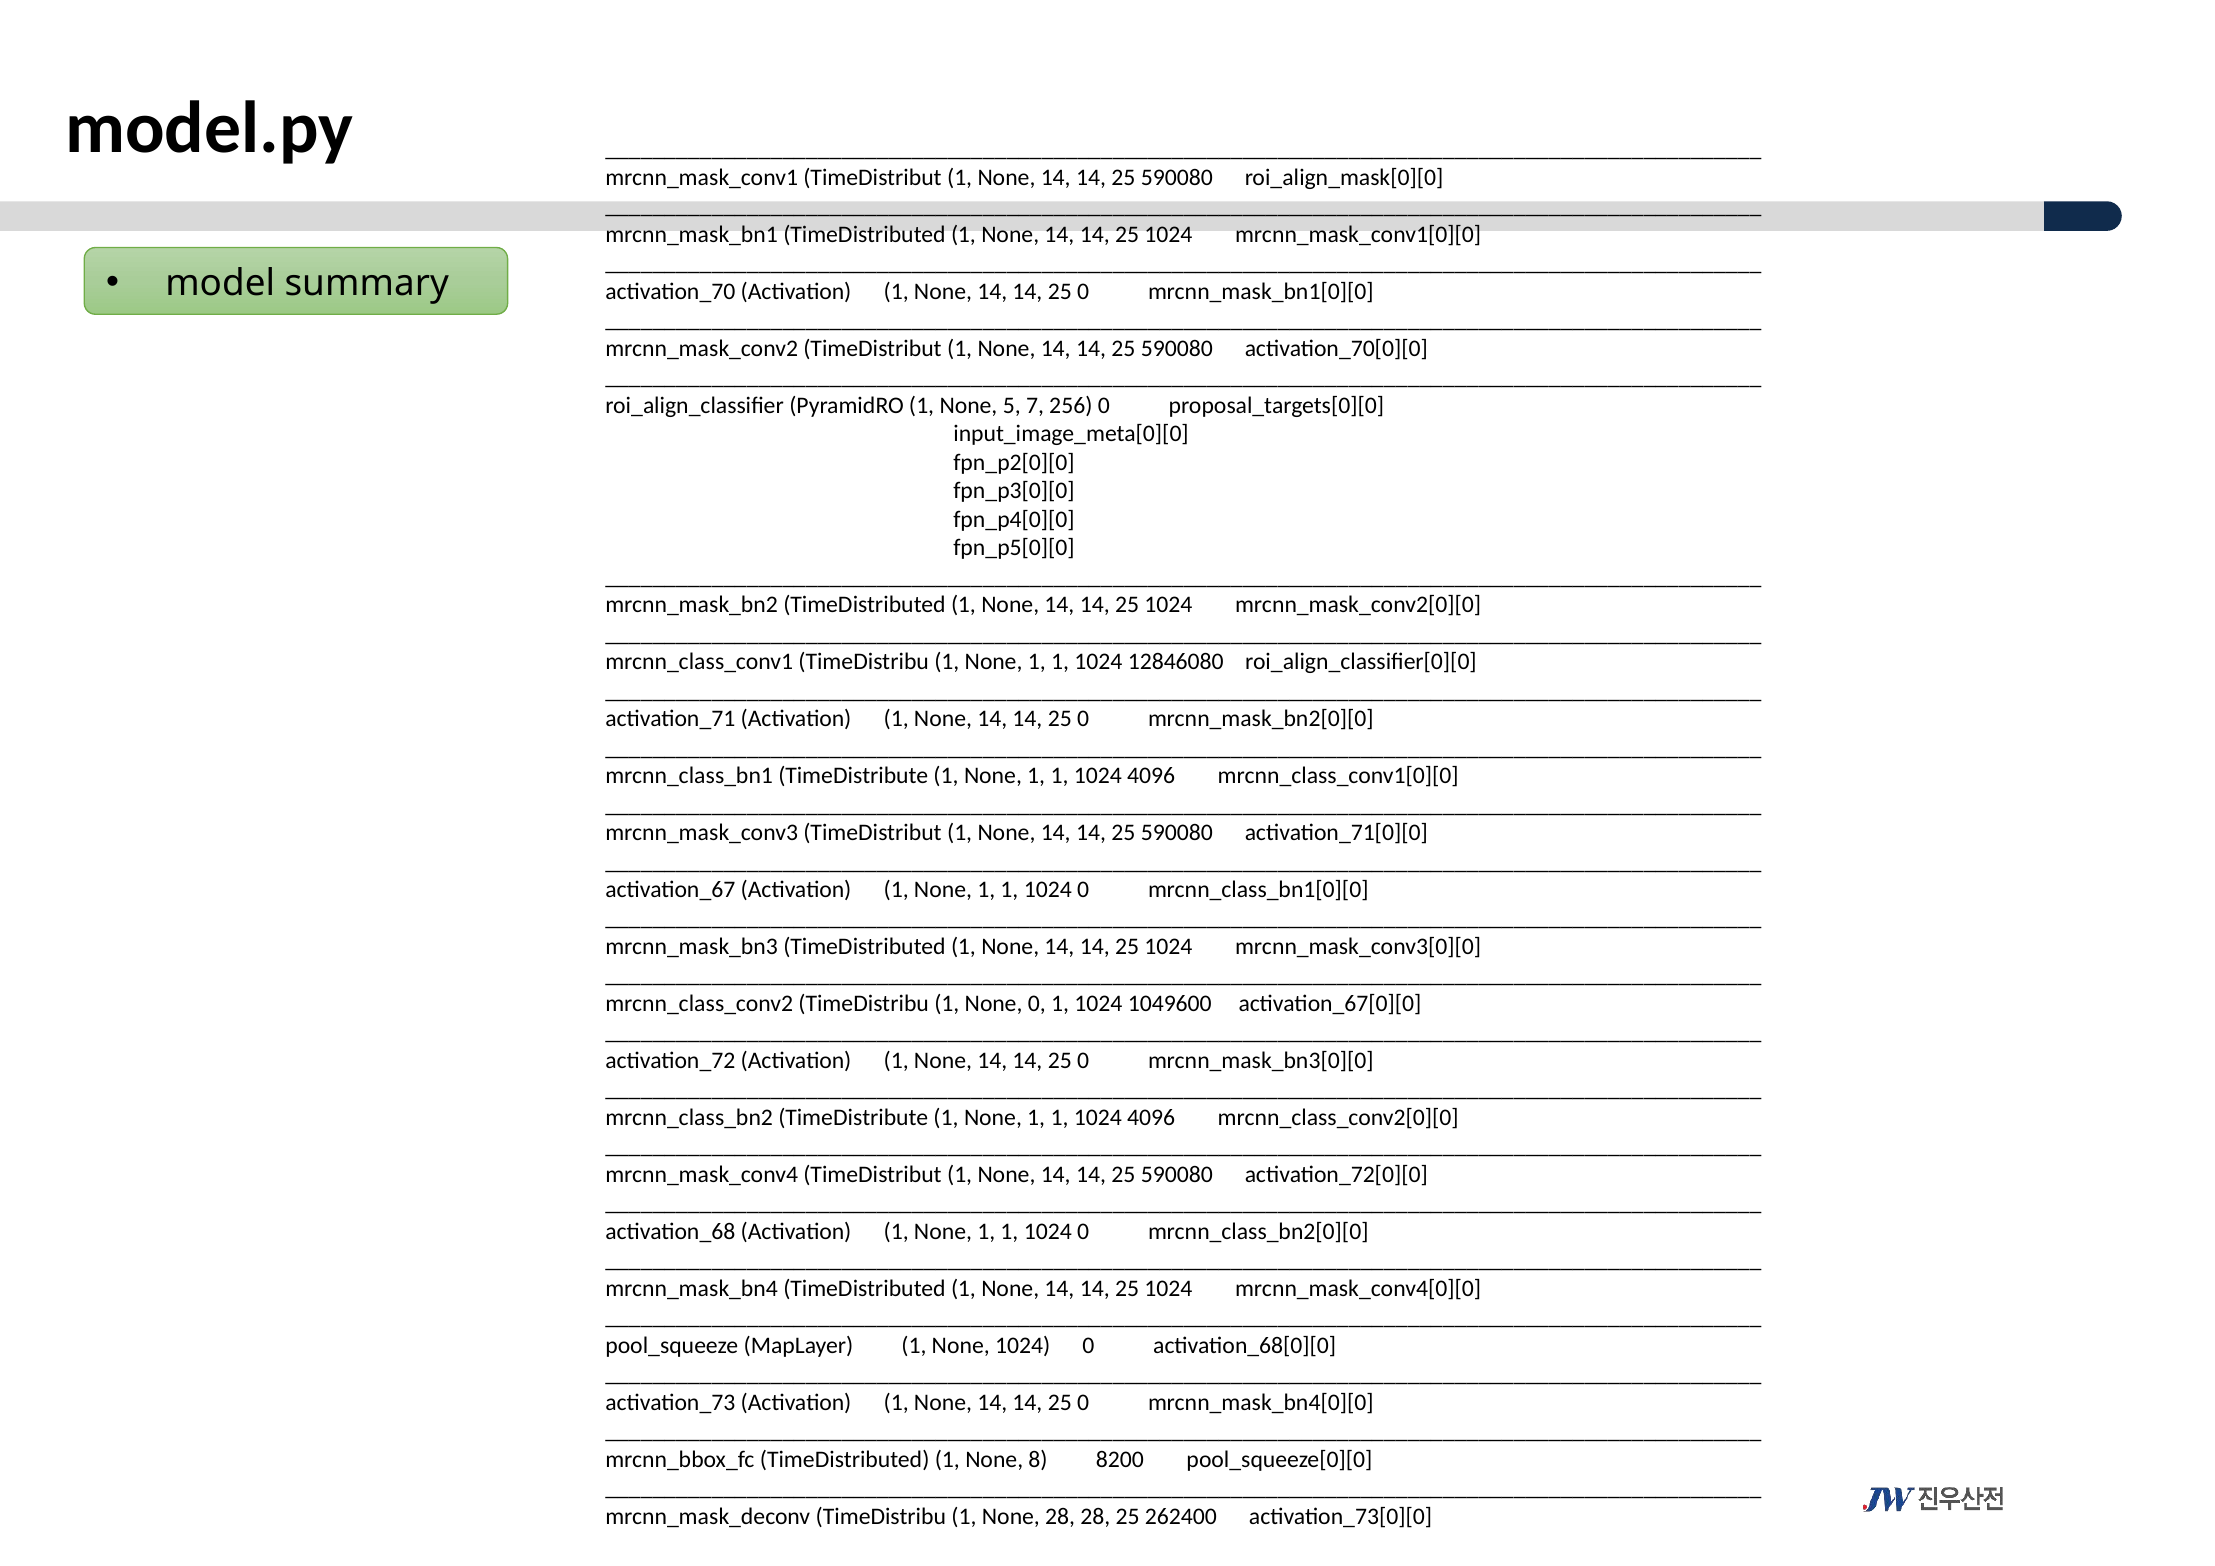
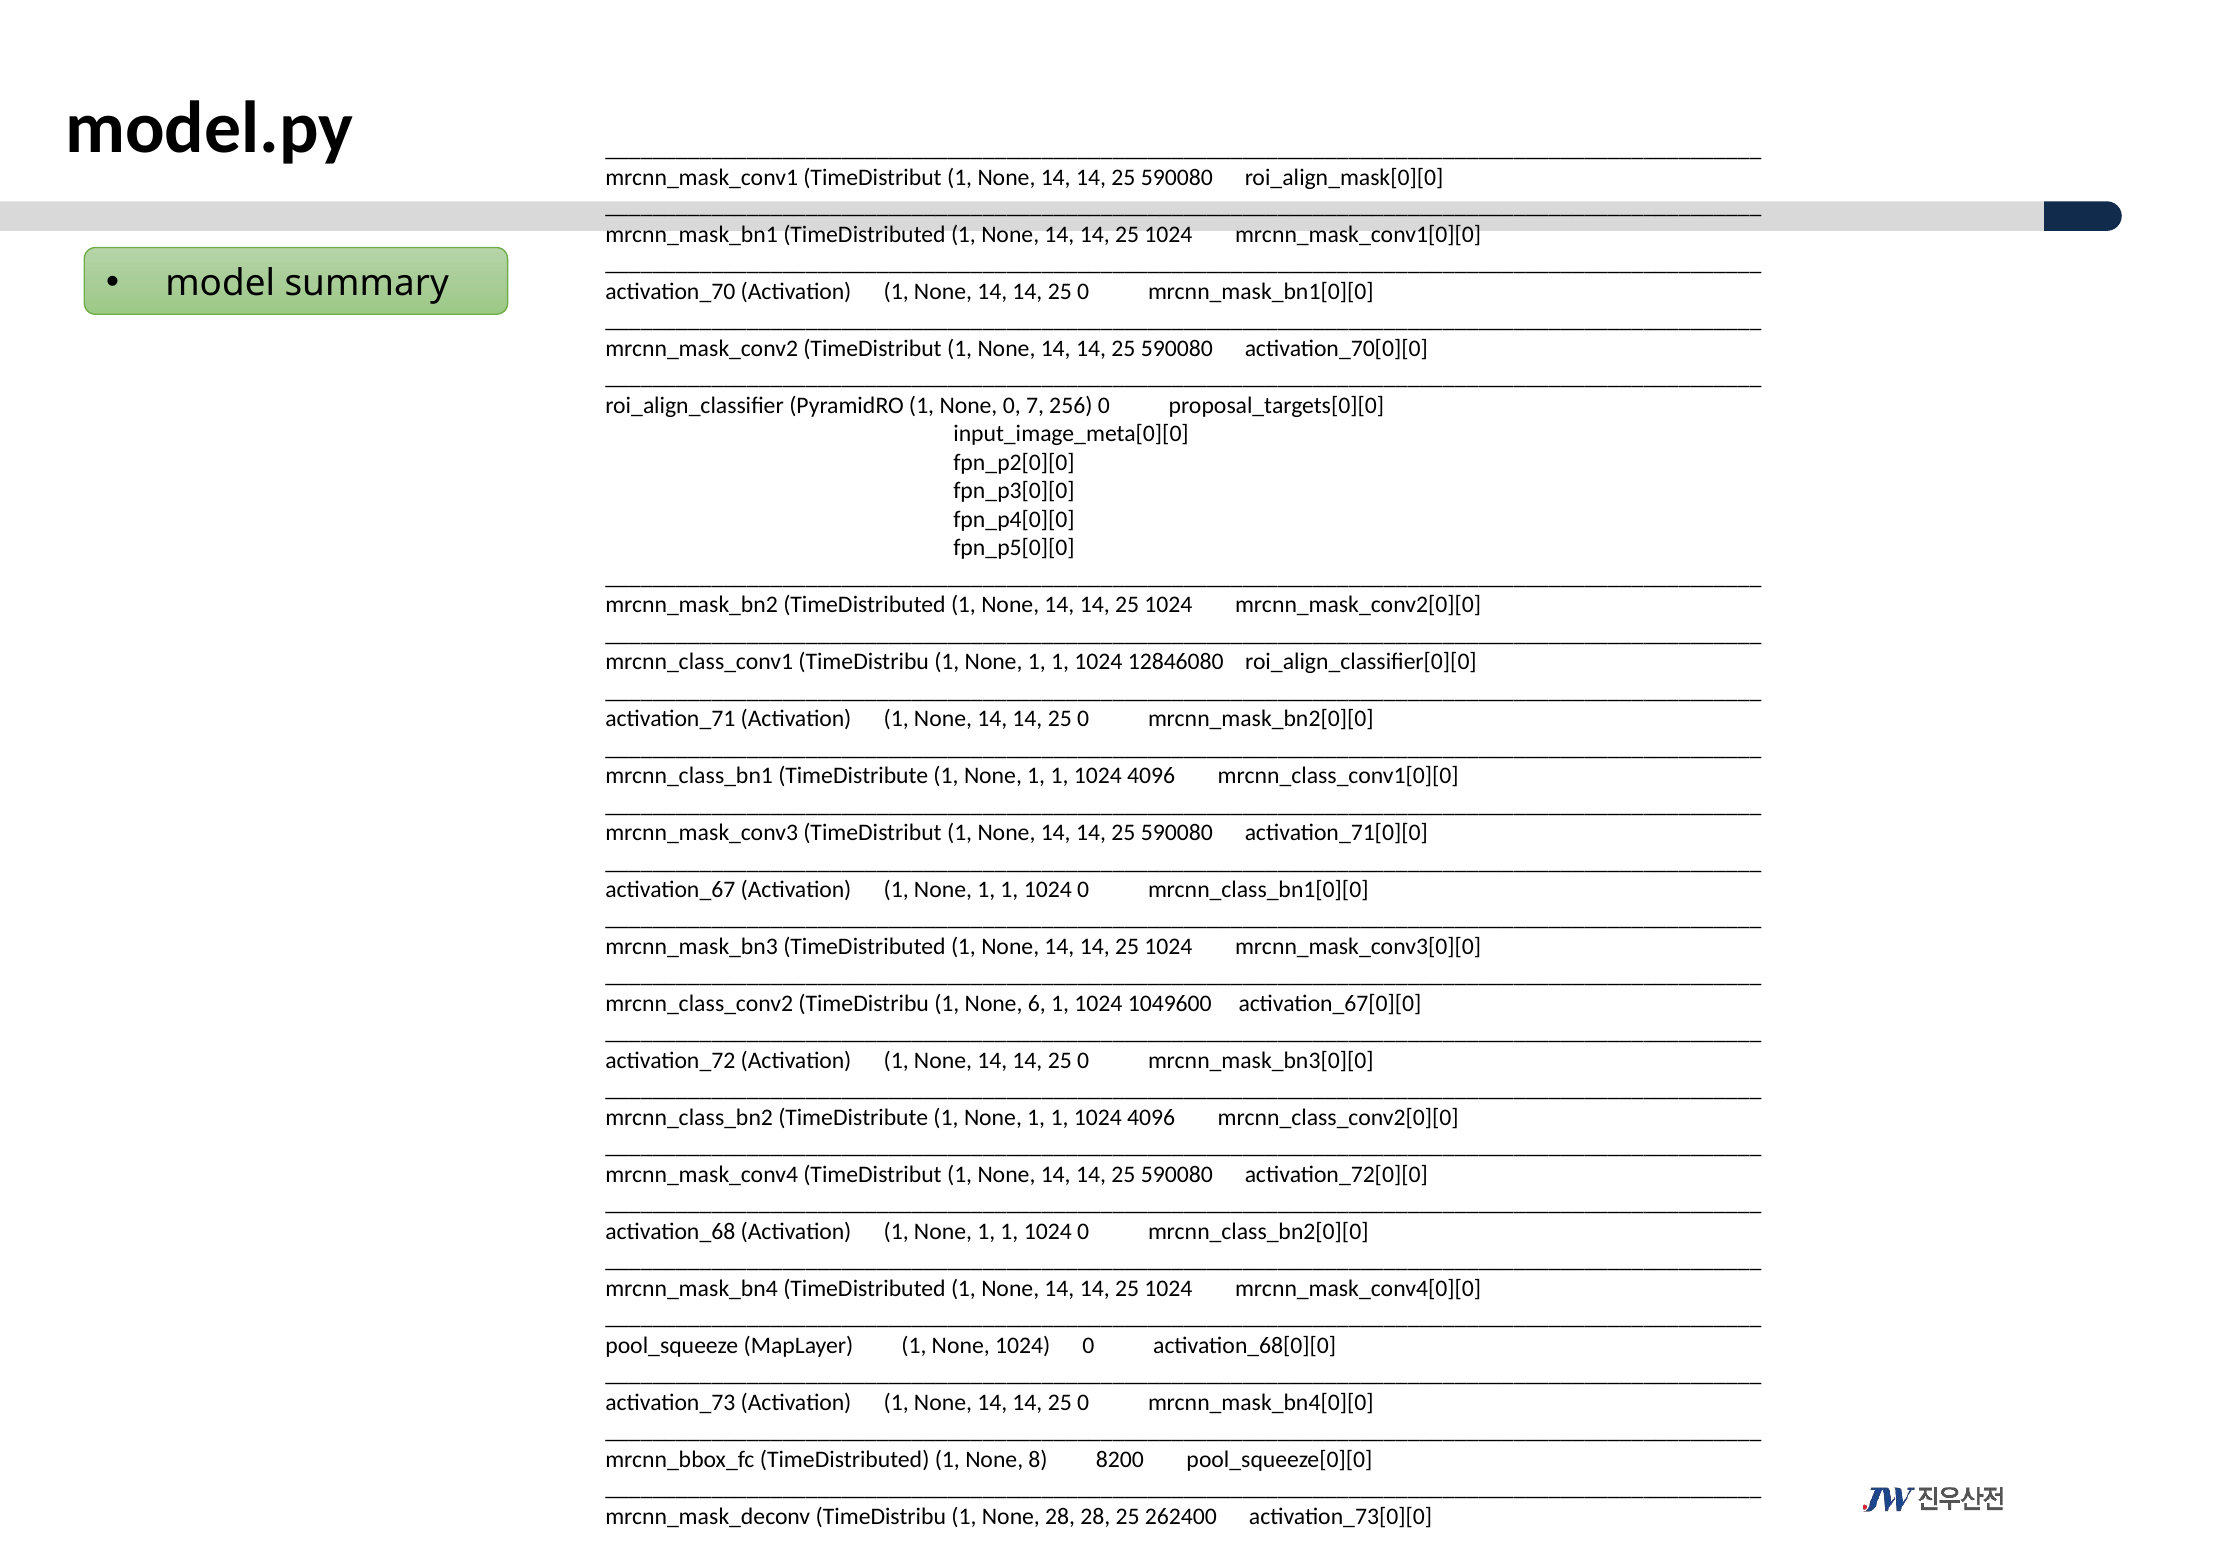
None 5: 5 -> 0 (1012, 405)
None 0: 0 -> 6 (1037, 1004)
